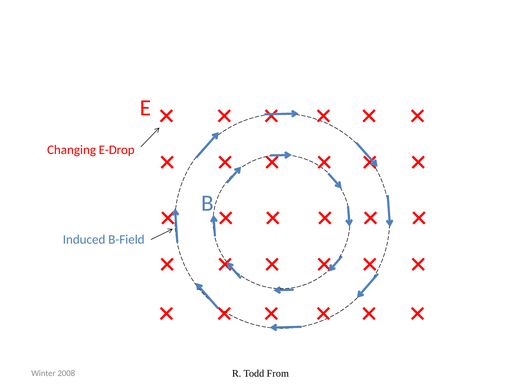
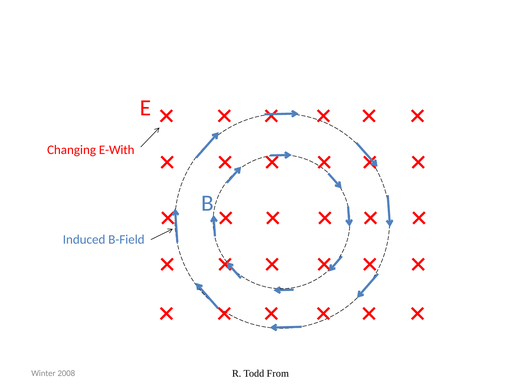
E-Drop: E-Drop -> E-With (117, 150)
